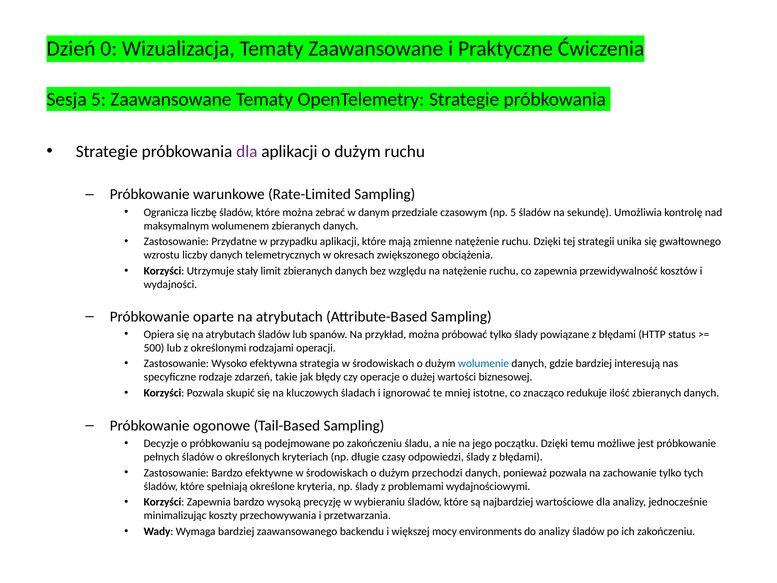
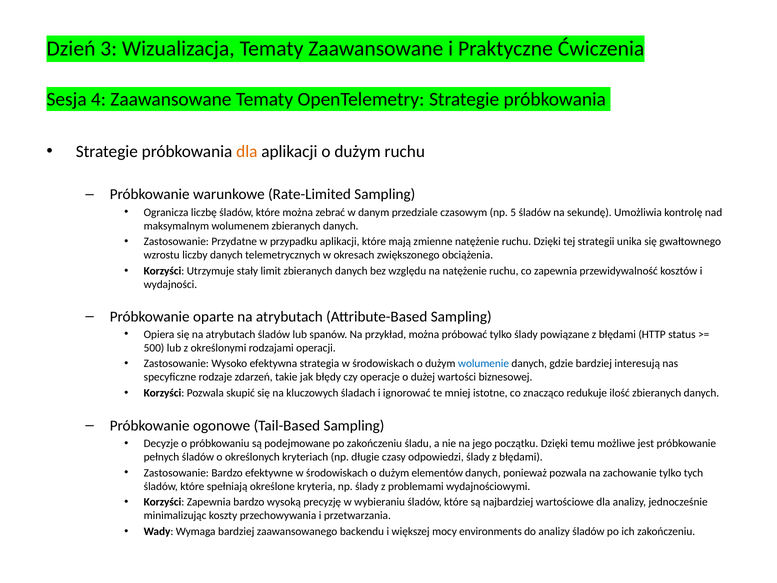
0: 0 -> 3 (109, 49)
Sesja 5: 5 -> 4 (98, 99)
dla colour: purple -> orange (247, 151)
przechodzi: przechodzi -> elementów (437, 473)
